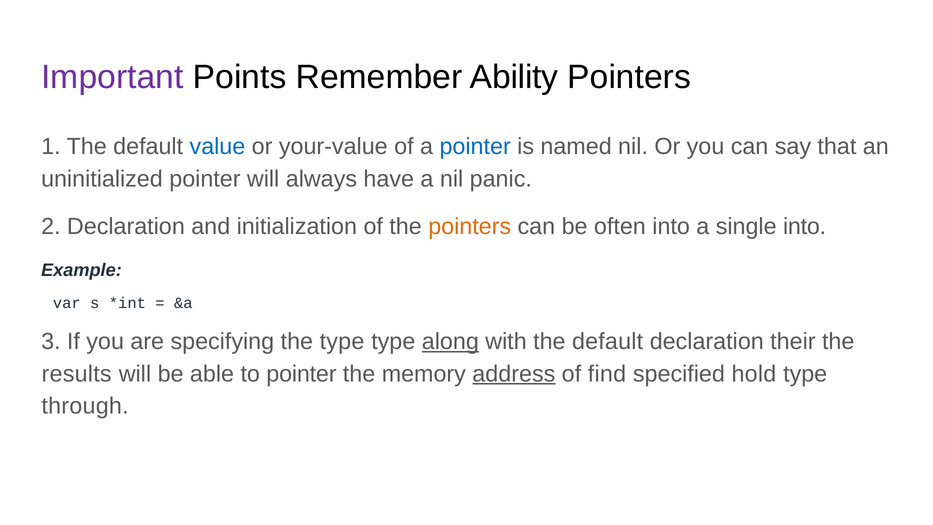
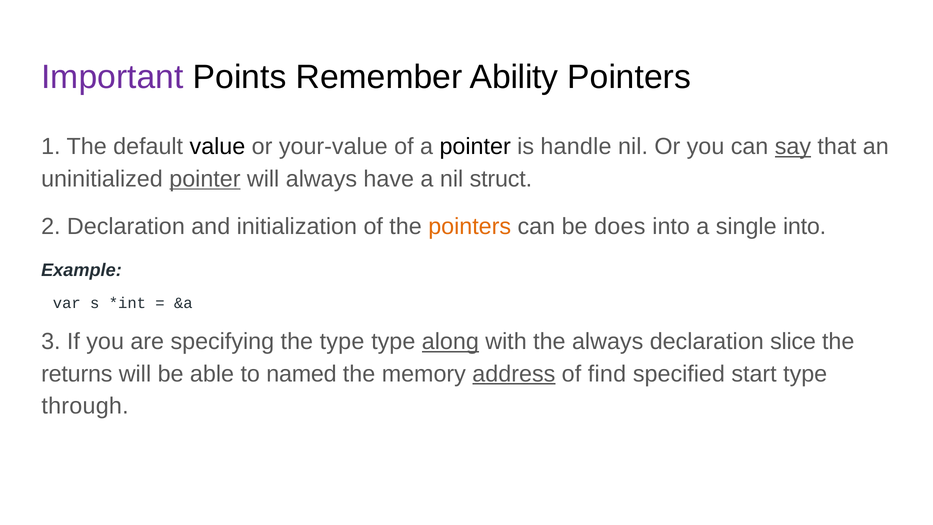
value colour: blue -> black (217, 147)
pointer colour: blue -> black (475, 147)
named: named -> handle (576, 147)
say underline: none -> present (793, 147)
pointer underline: none -> present (205, 179)
panic: panic -> struct (501, 179)
often: often -> does (620, 227)
with the default: default -> always (608, 342)
their: their -> slice (793, 342)
results: results -> returns (77, 374)
to pointer: pointer -> named (301, 374)
hold: hold -> start (754, 374)
